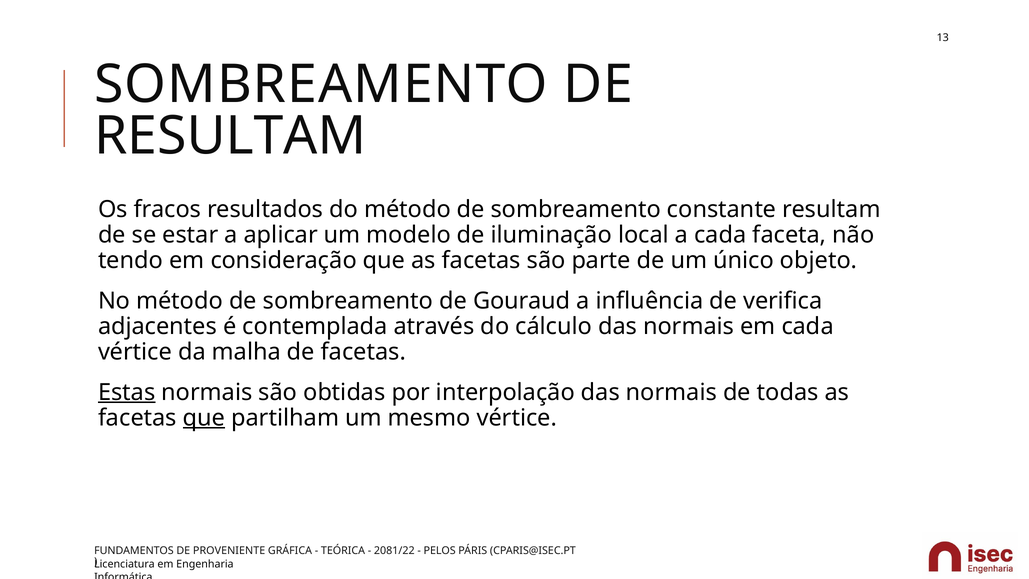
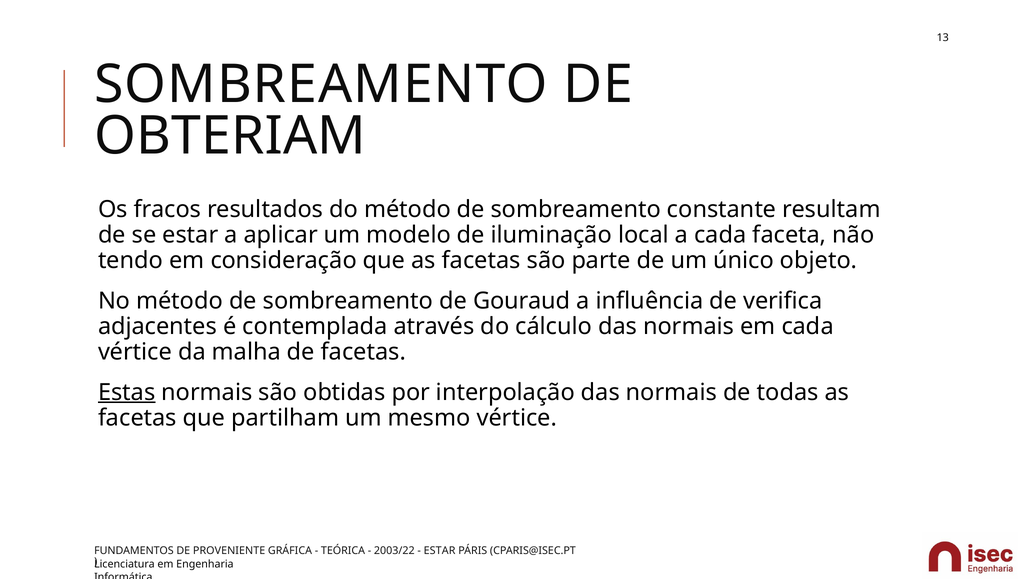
RESULTAM: RESULTAM -> OBTERIAM (230, 136)
que underline: present -> none (204, 418)
2081/22: 2081/22 -> 2003/22 (394, 551)
PELOS: PELOS -> ESTAR (440, 551)
